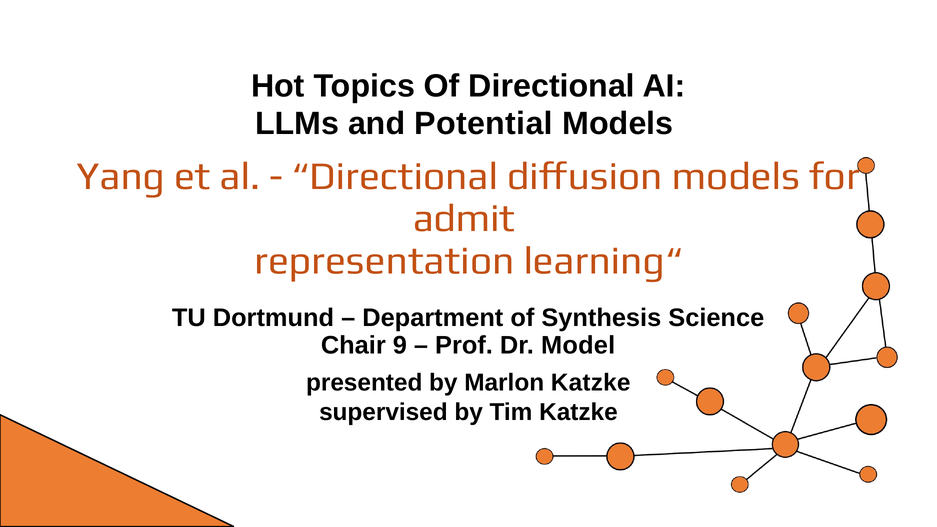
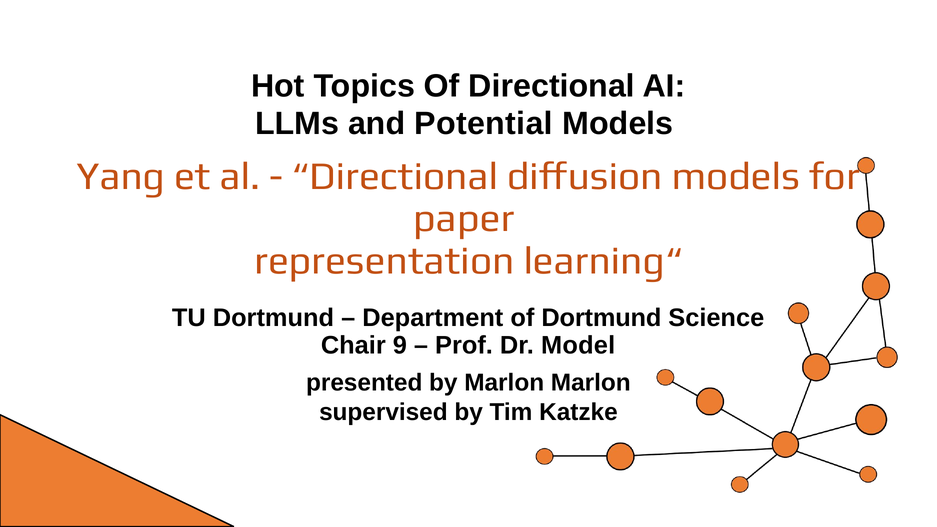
admit: admit -> paper (464, 219)
of Synthesis: Synthesis -> Dortmund (601, 318)
Marlon Katzke: Katzke -> Marlon (591, 383)
